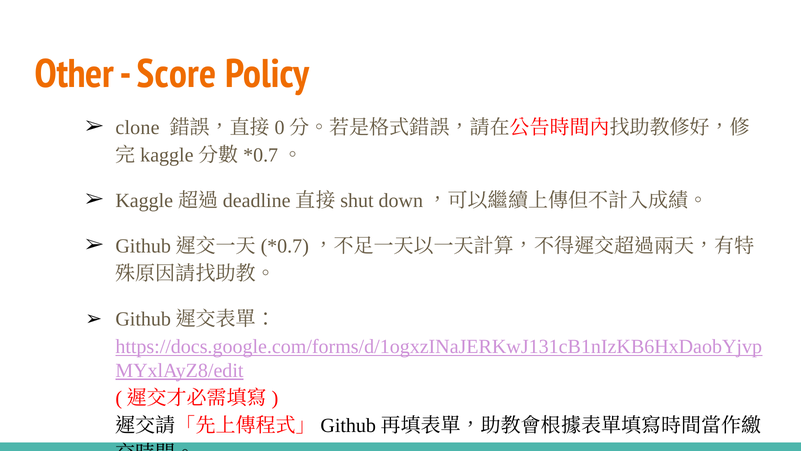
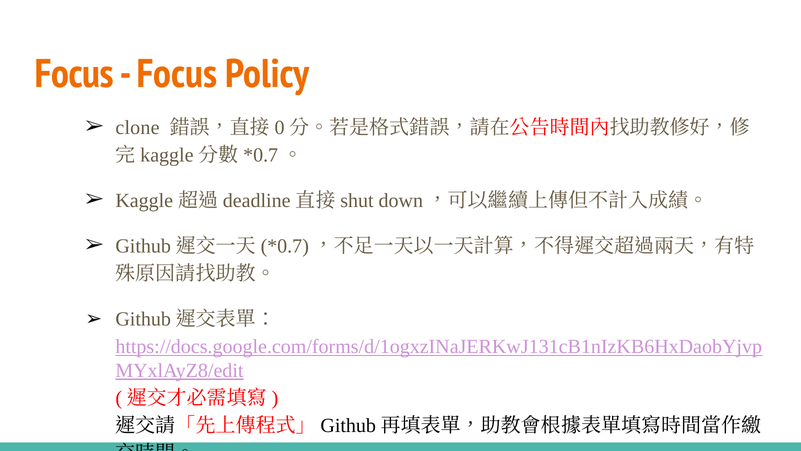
Other: Other -> Focus (74, 74)
Score: Score -> Focus (177, 74)
